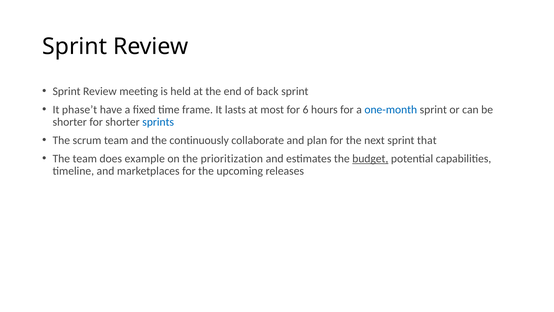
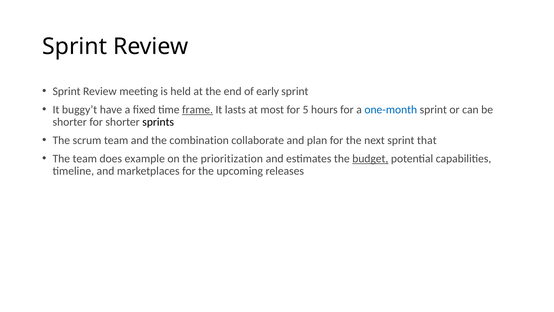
back: back -> early (268, 91)
phase’t: phase’t -> buggy’t (80, 109)
frame underline: none -> present (198, 109)
6: 6 -> 5 (306, 109)
sprints colour: blue -> black (158, 122)
continuously: continuously -> combination (199, 140)
